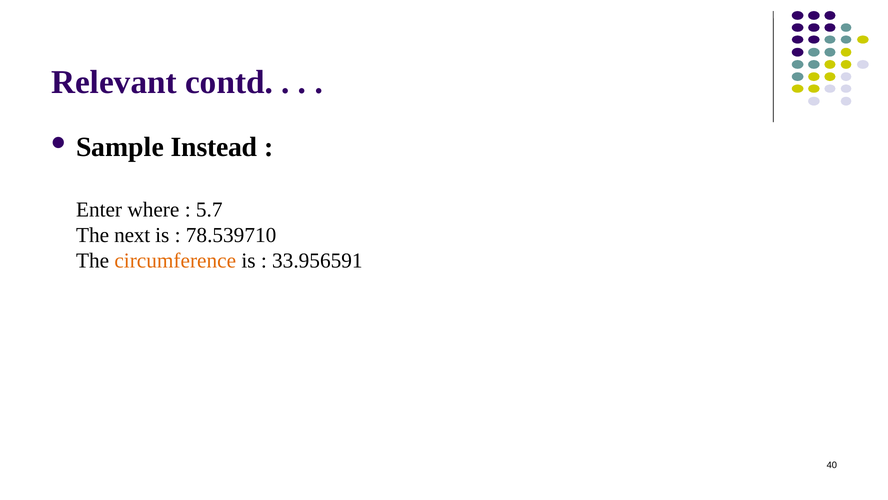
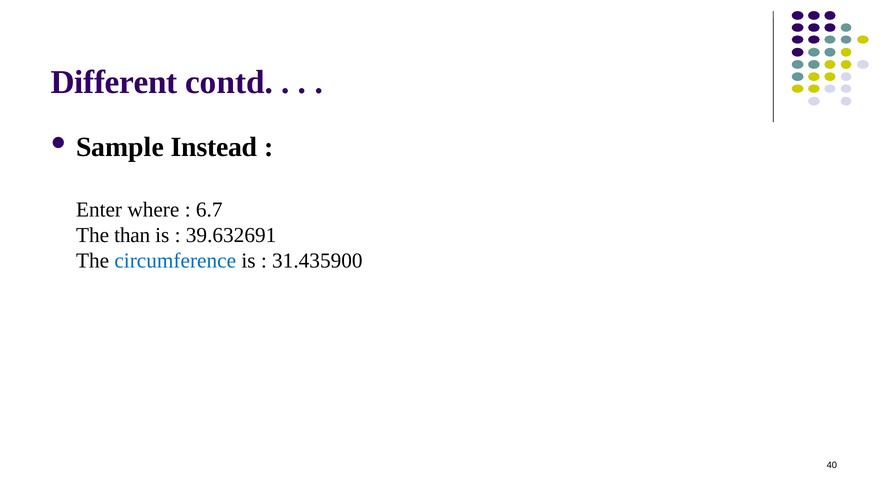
Relevant: Relevant -> Different (114, 82)
5.7: 5.7 -> 6.7 (209, 209)
next: next -> than (132, 235)
78.539710: 78.539710 -> 39.632691 (231, 235)
circumference colour: orange -> blue (175, 260)
33.956591: 33.956591 -> 31.435900 (317, 260)
